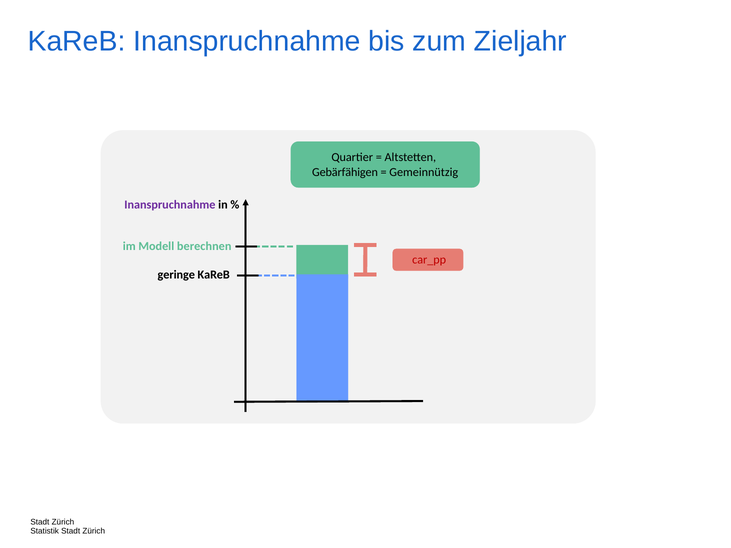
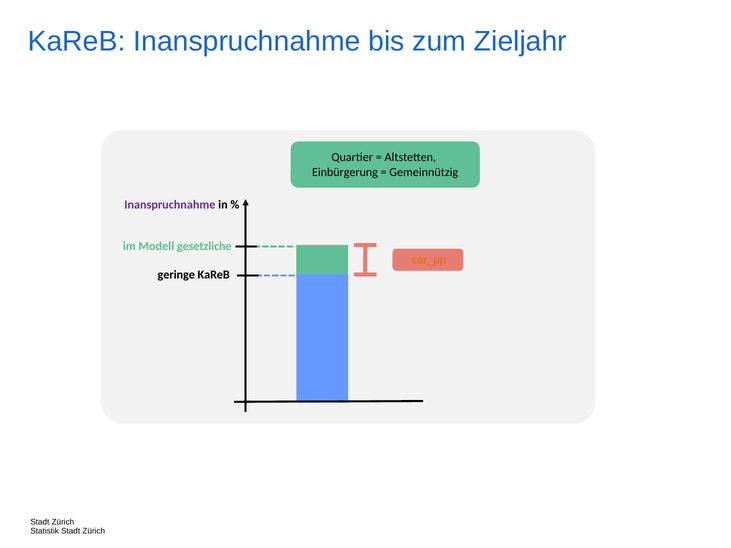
Gebärfähigen: Gebärfähigen -> Einbürgerung (345, 172)
berechnen: berechnen -> gesetzliche (204, 246)
car_pp colour: red -> orange (429, 260)
